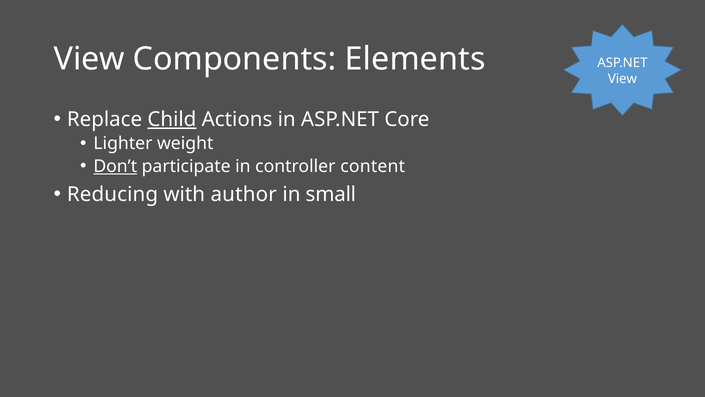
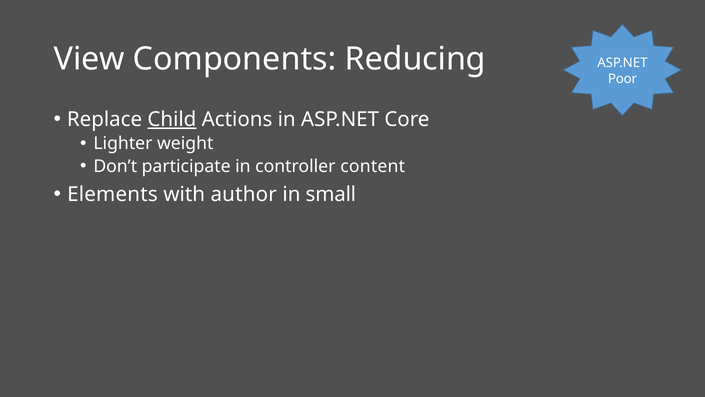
Elements: Elements -> Reducing (415, 59)
View: View -> Poor (622, 79)
Don’t underline: present -> none (115, 166)
Reducing: Reducing -> Elements (112, 194)
